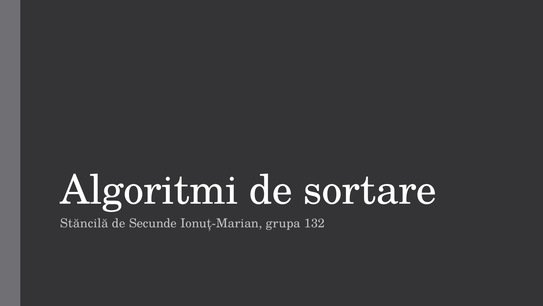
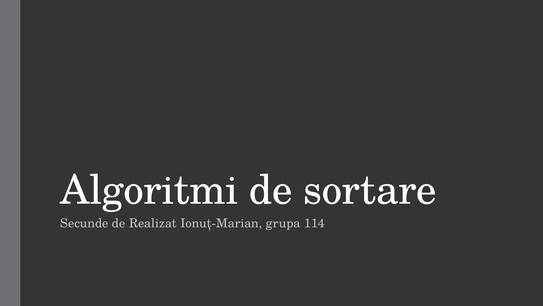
Stăncilă: Stăncilă -> Secunde (84, 223)
Secunde: Secunde -> Realizat (153, 223)
132: 132 -> 114 (314, 223)
